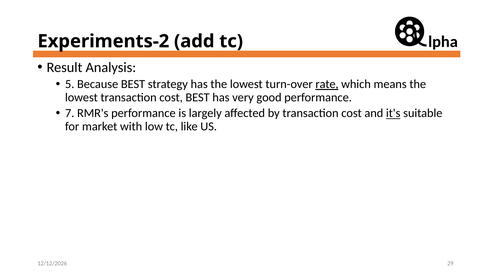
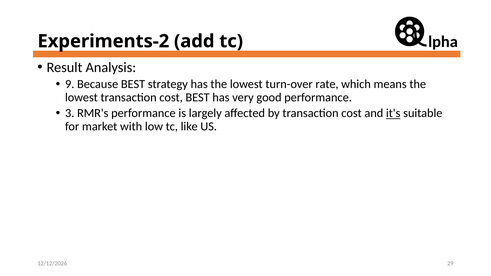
5: 5 -> 9 (70, 84)
rate underline: present -> none (327, 84)
7: 7 -> 3 (70, 113)
